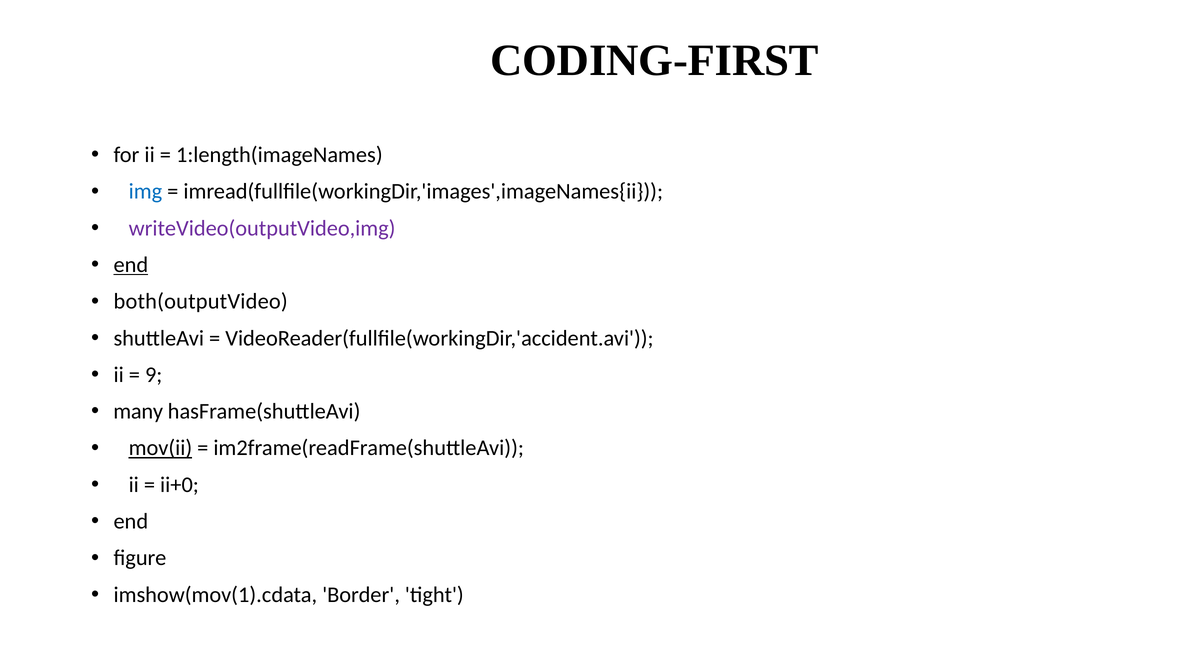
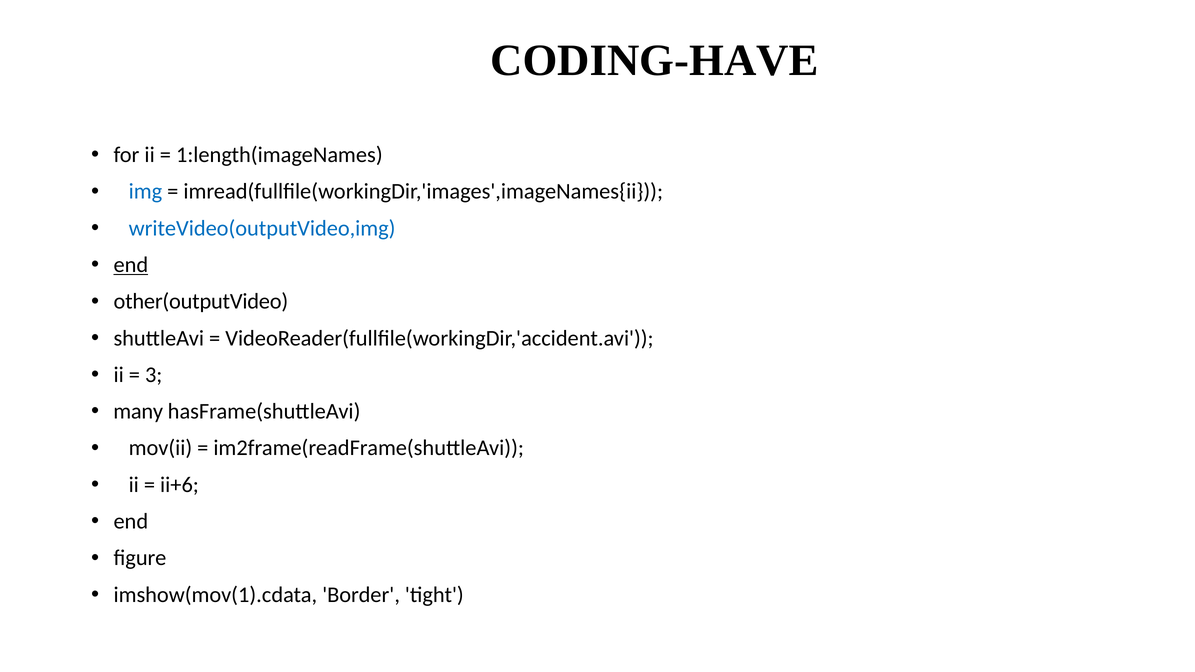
CODING-FIRST: CODING-FIRST -> CODING-HAVE (654, 60)
writeVideo(outputVideo,img colour: purple -> blue (262, 228)
both(outputVideo: both(outputVideo -> other(outputVideo (201, 302)
9: 9 -> 3 (154, 375)
mov(ii underline: present -> none (160, 448)
ii+0: ii+0 -> ii+6 (179, 485)
